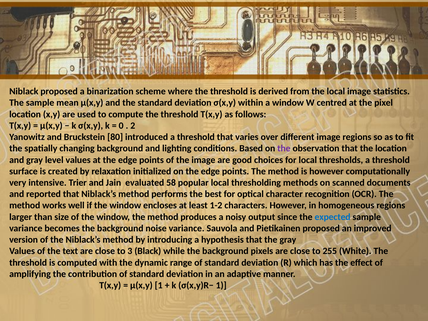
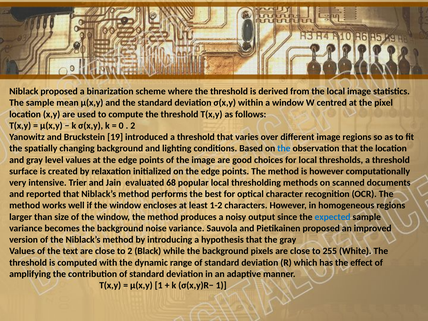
80: 80 -> 19 (115, 137)
the colour: purple -> blue (284, 148)
58: 58 -> 68 (171, 183)
to 3: 3 -> 2 (130, 251)
